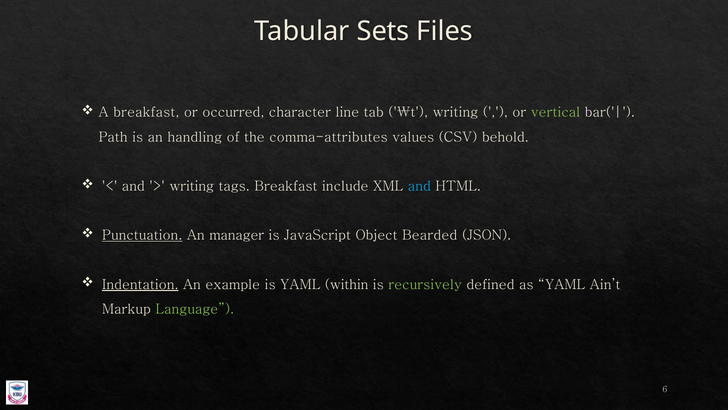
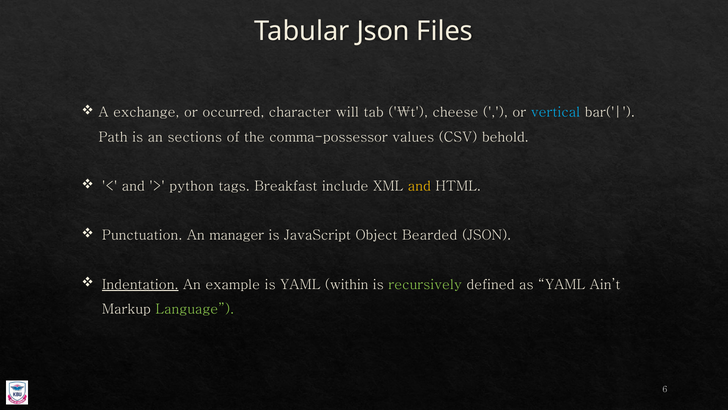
Tabular Sets: Sets -> Json (383, 31)
A breakfast: breakfast -> exchange (146, 112)
line: line -> will (347, 112)
\t writing: writing -> cheese (455, 112)
vertical colour: light green -> light blue (556, 112)
handling: handling -> sections (195, 137)
comma-attributes: comma-attributes -> comma-possessor (329, 137)
writing: writing -> python (192, 186)
and colour: light blue -> yellow (419, 186)
Punctuation underline: present -> none (142, 235)
